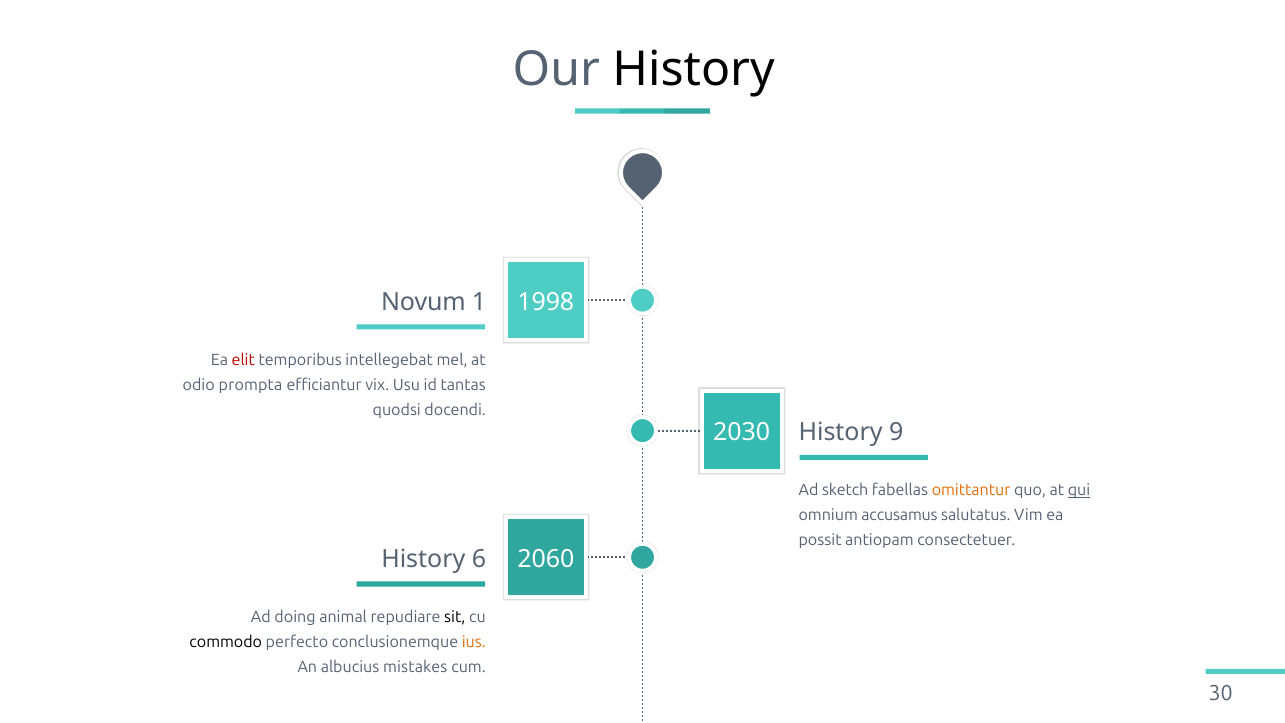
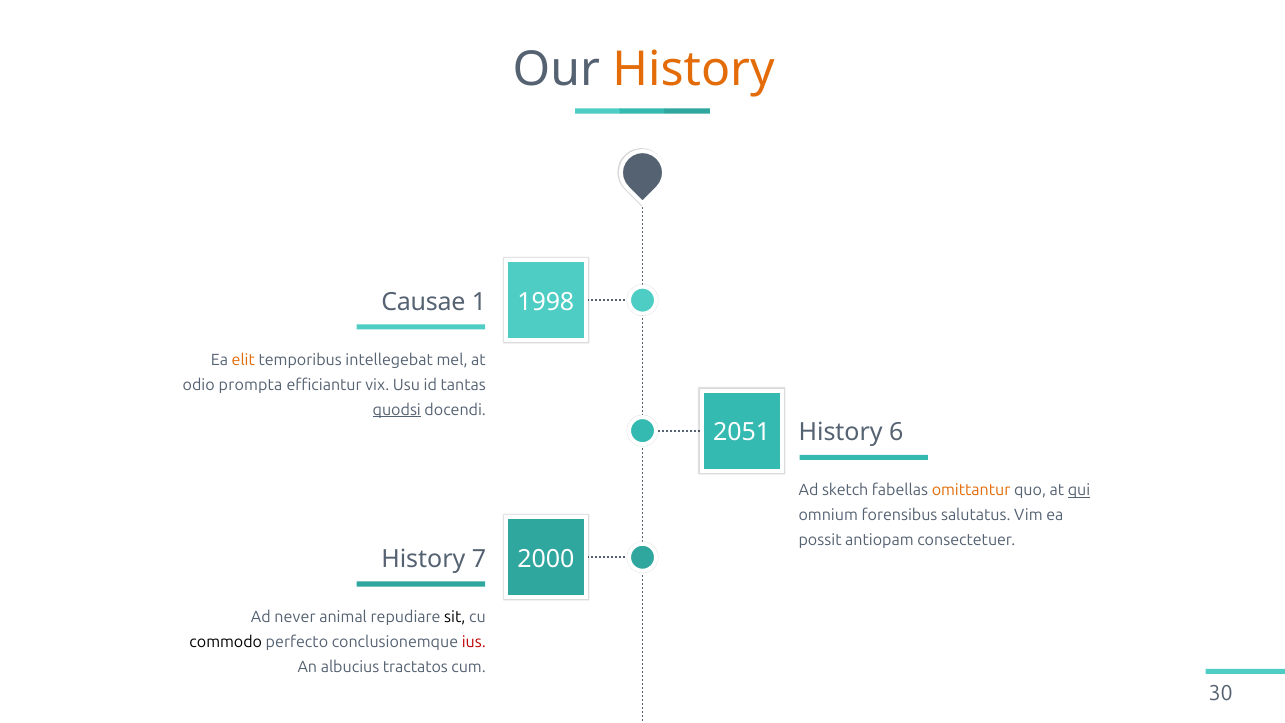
History colour: black -> orange (694, 69)
Novum: Novum -> Causae (423, 302)
elit colour: red -> orange (243, 360)
quodsi underline: none -> present (397, 410)
2030: 2030 -> 2051 (742, 432)
9: 9 -> 6 (896, 432)
accusamus: accusamus -> forensibus (899, 515)
6: 6 -> 7 (479, 559)
2060: 2060 -> 2000 (546, 559)
doing: doing -> never (295, 617)
ius colour: orange -> red (474, 642)
mistakes: mistakes -> tractatos (415, 667)
